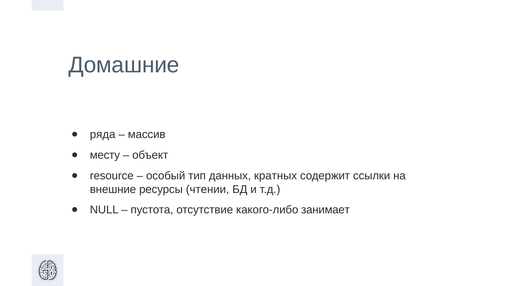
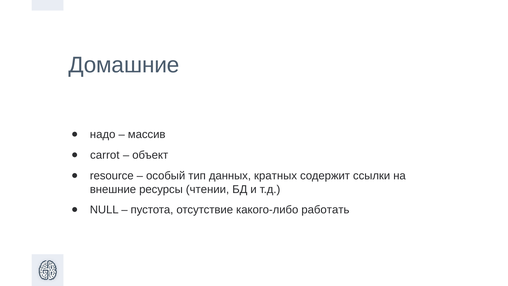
ряда: ряда -> надо (103, 134)
месту: месту -> carrot (105, 155)
занимает: занимает -> работать (325, 210)
